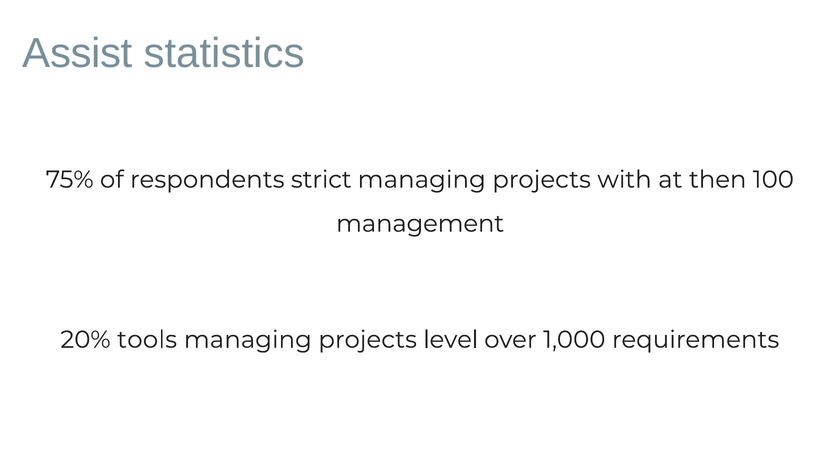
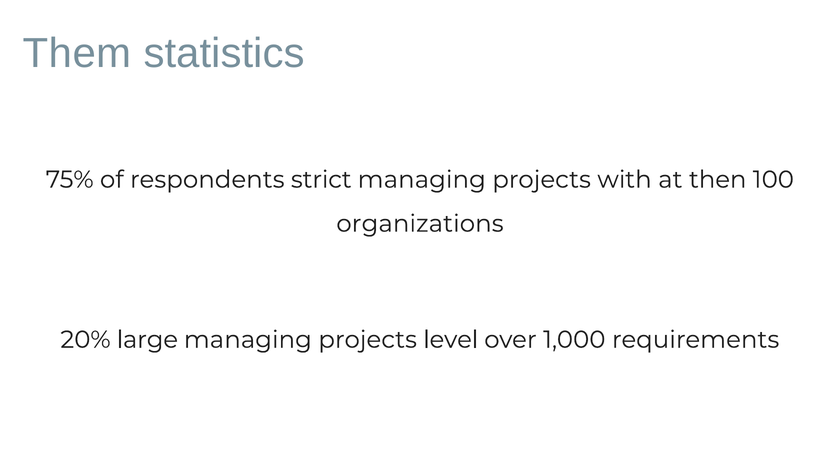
Assist: Assist -> Them (77, 54)
management: management -> organizations (420, 224)
tools: tools -> large (147, 340)
